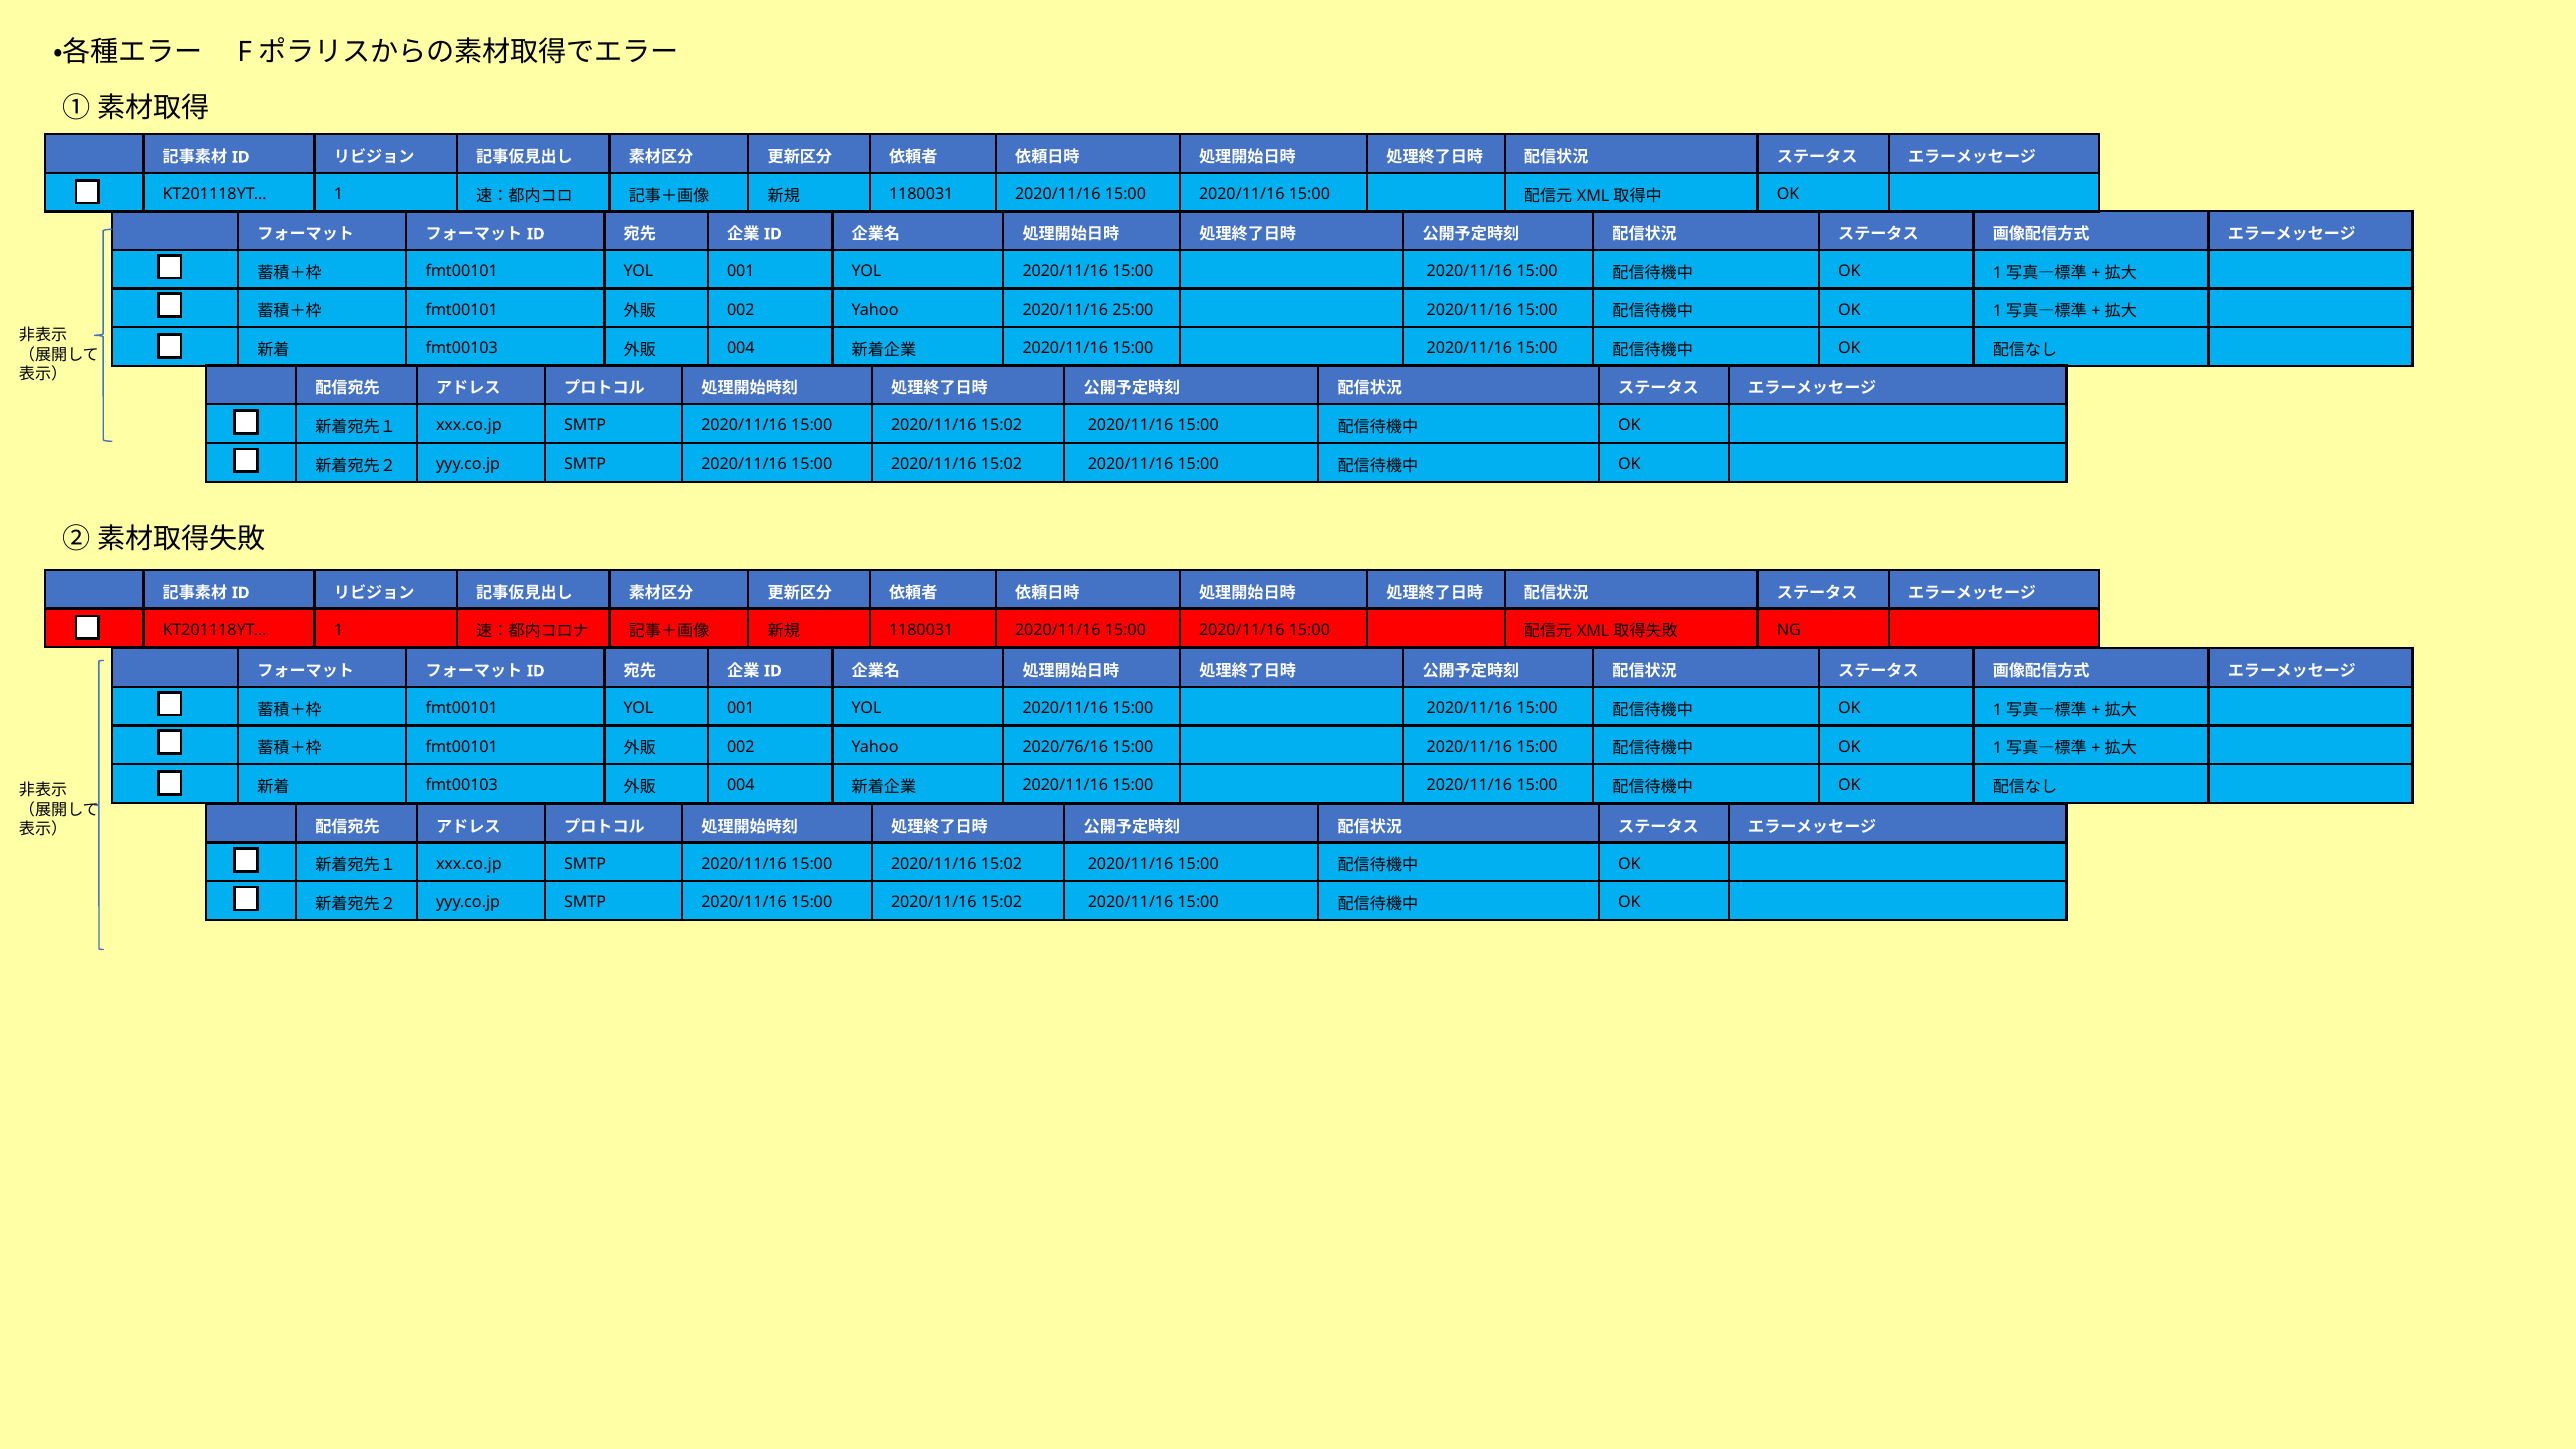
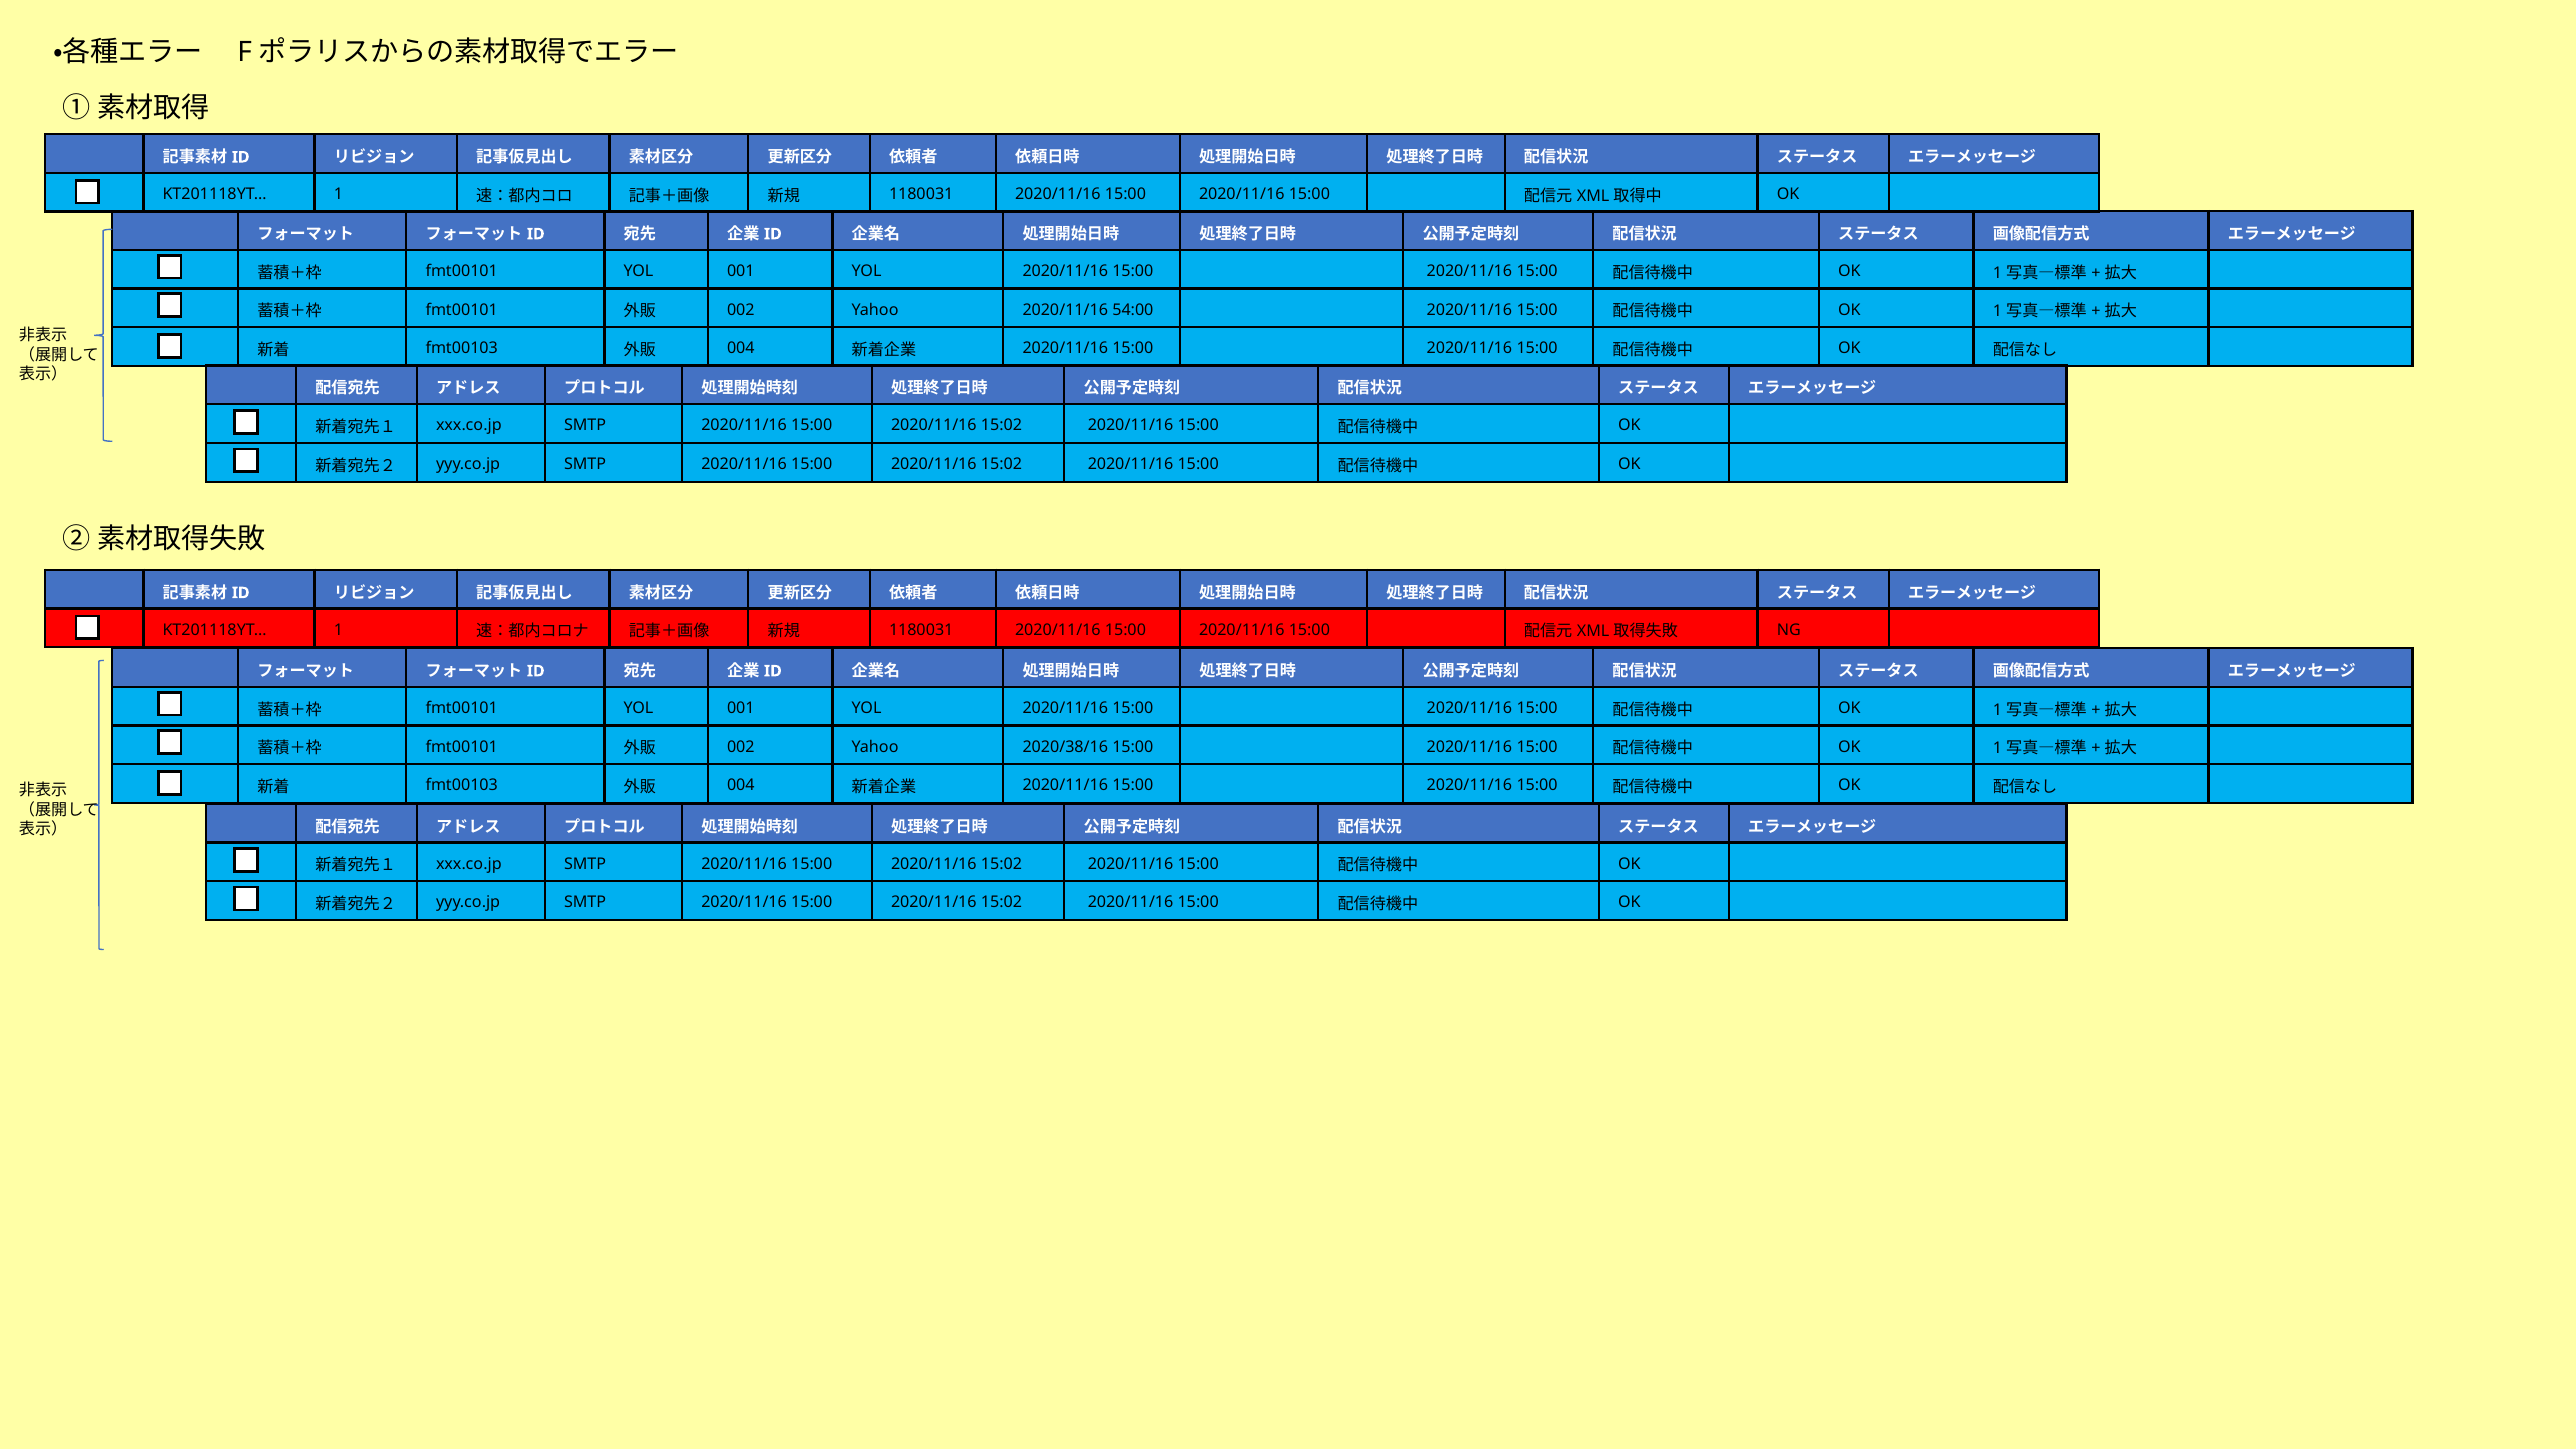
25:00: 25:00 -> 54:00 (1133, 310)
2020/76/16: 2020/76/16 -> 2020/38/16 (1065, 747)
